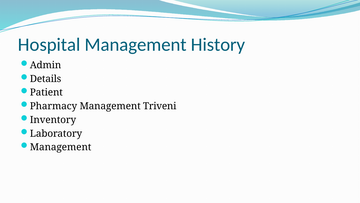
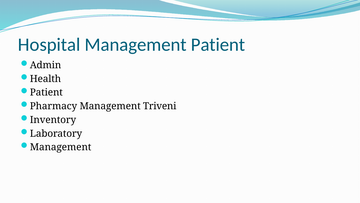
Management History: History -> Patient (218, 45)
Details: Details -> Health (45, 79)
